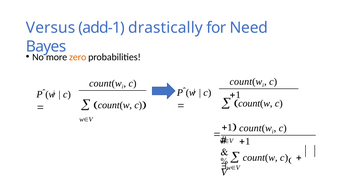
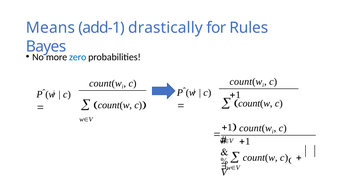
Versus: Versus -> Means (51, 28)
Need: Need -> Rules (249, 28)
zero colour: orange -> blue (78, 57)
